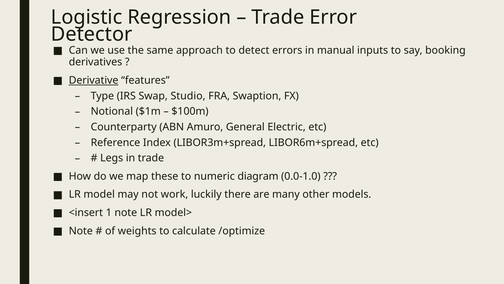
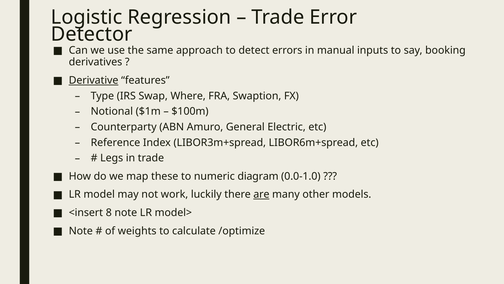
Studio: Studio -> Where (188, 96)
are underline: none -> present (261, 194)
1: 1 -> 8 (109, 212)
